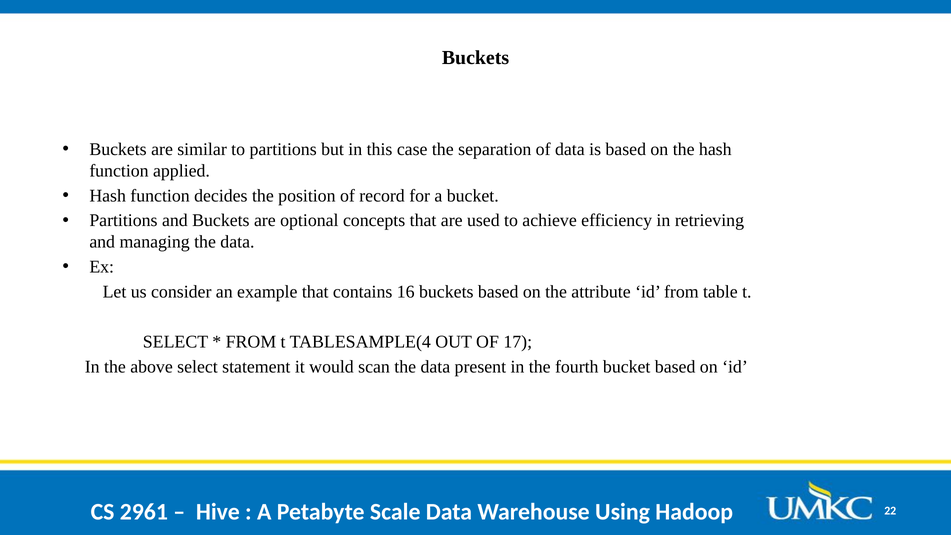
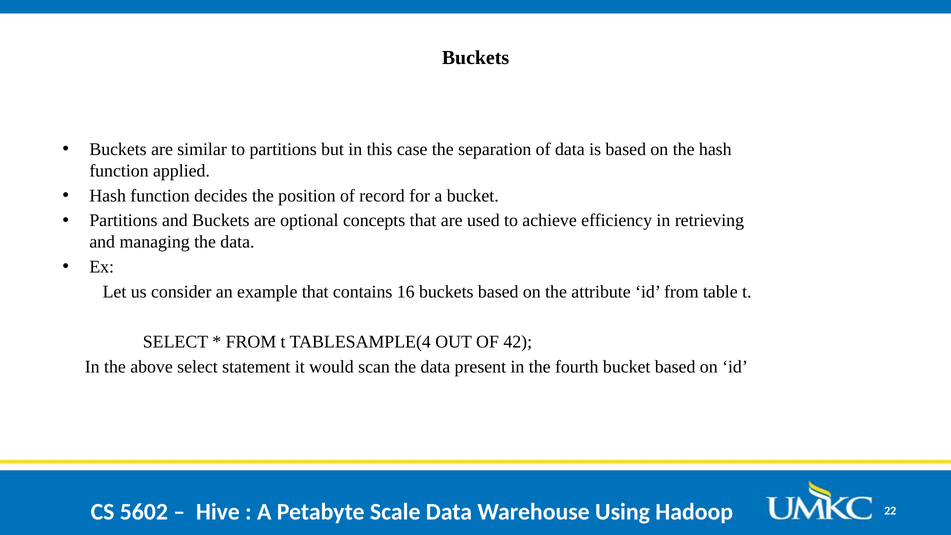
17: 17 -> 42 (518, 342)
2961: 2961 -> 5602 (144, 512)
